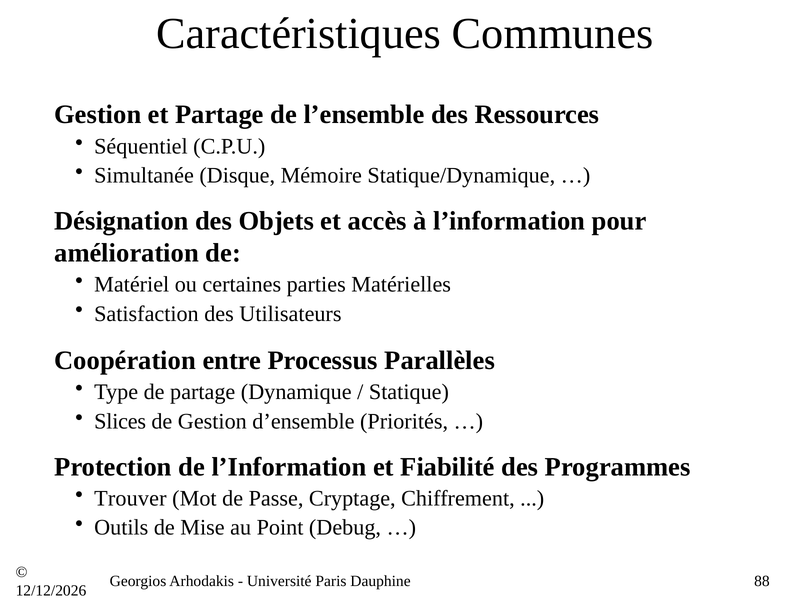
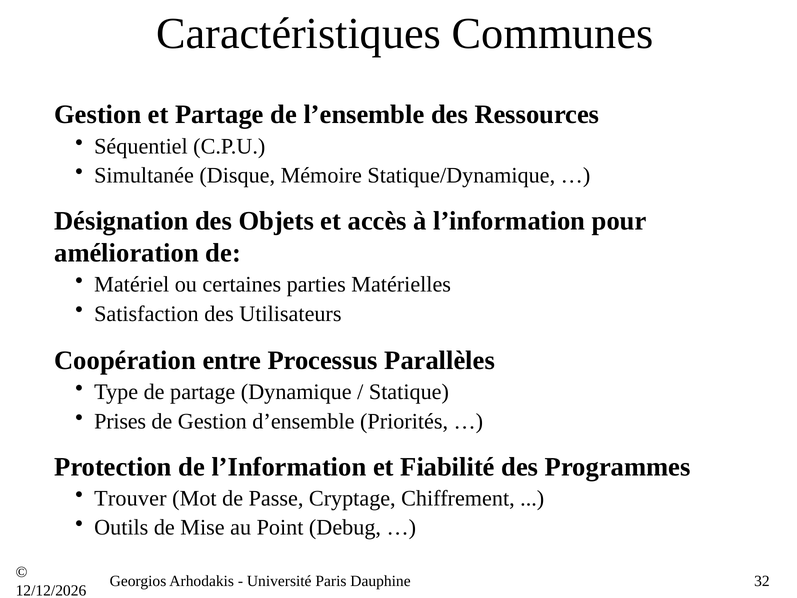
Slices: Slices -> Prises (120, 421)
88: 88 -> 32 (762, 581)
